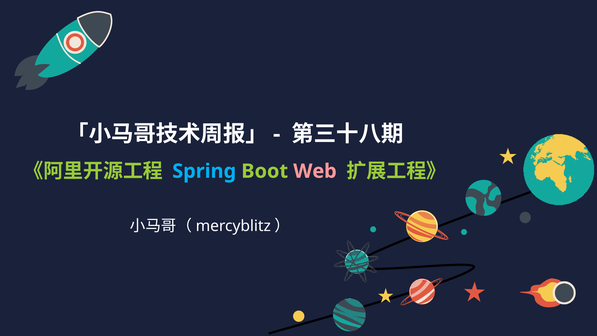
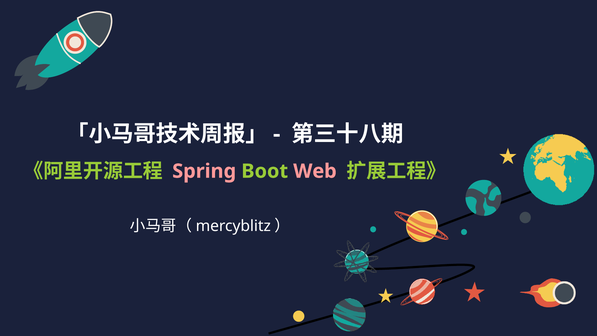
Spring colour: light blue -> pink (204, 171)
